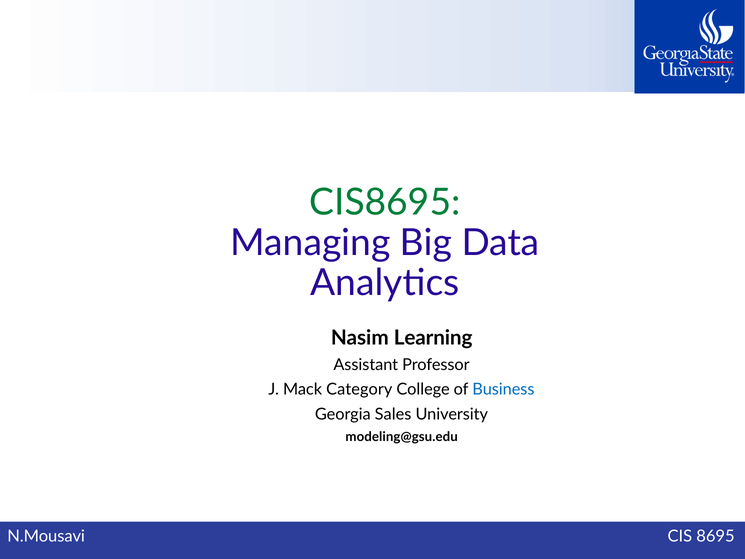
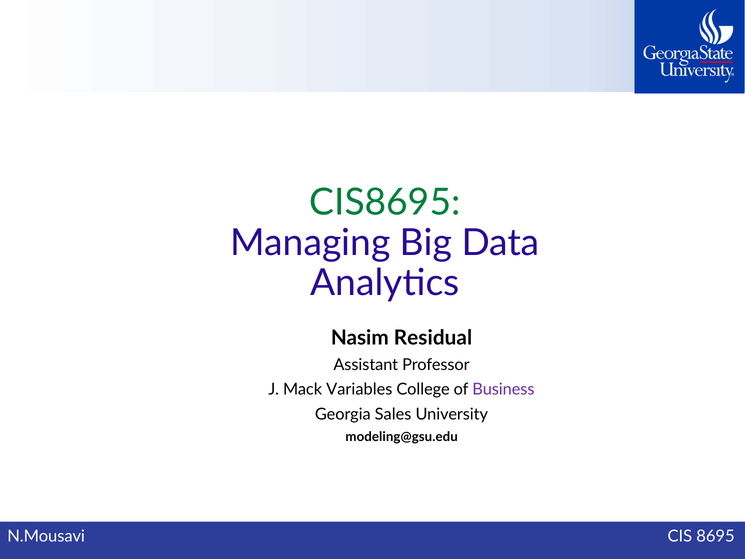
Learning: Learning -> Residual (433, 338)
Category: Category -> Variables (359, 389)
Business colour: blue -> purple (503, 389)
